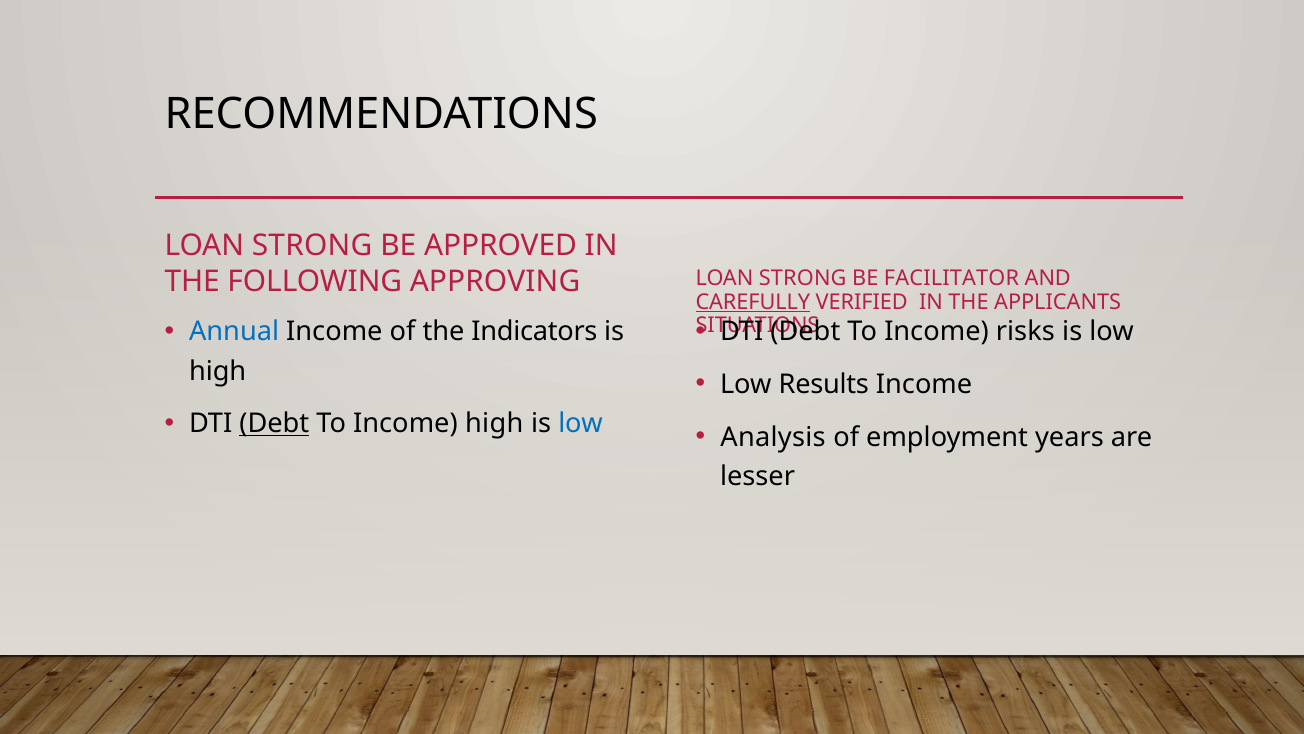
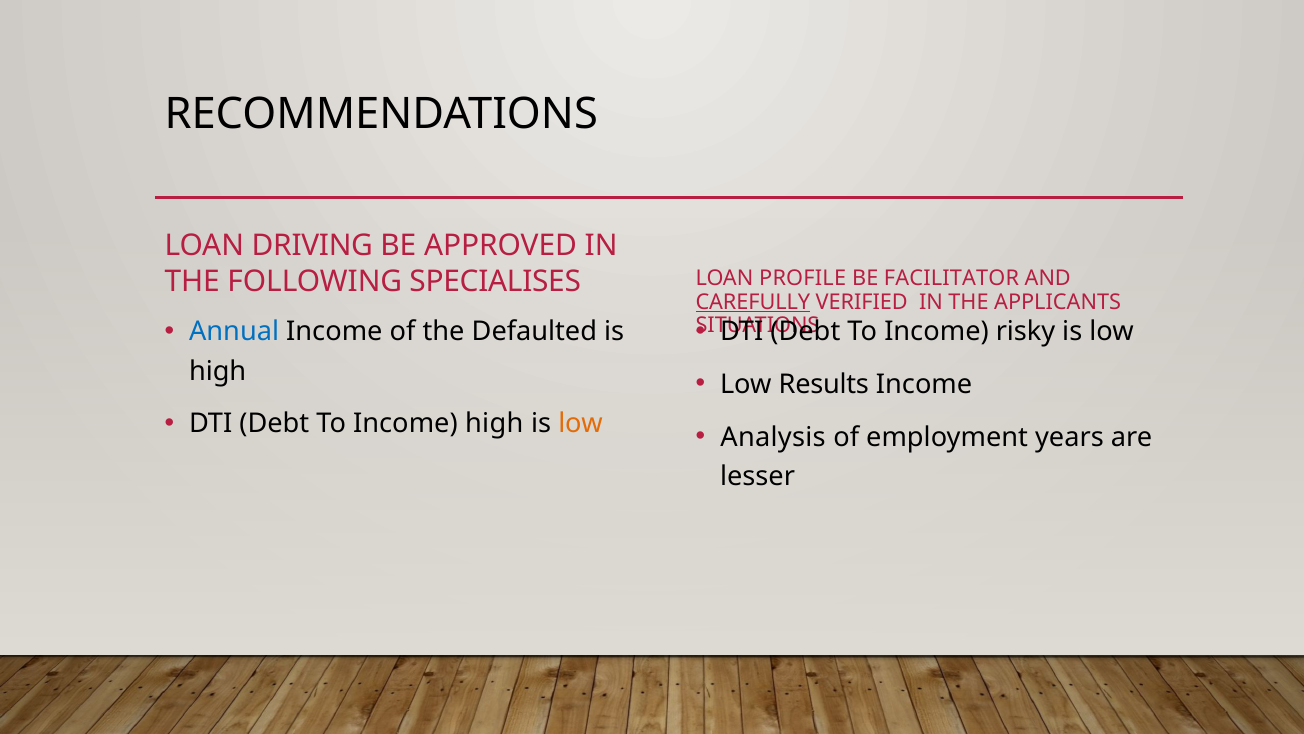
STRONG: STRONG -> DRIVING (312, 245)
STRONG: STRONG -> PROFILE (803, 278)
APPROVING: APPROVING -> SPECIALISES (495, 281)
risks: risks -> risky (1025, 331)
Indicators: Indicators -> Defaulted (534, 332)
Debt underline: present -> none (274, 424)
low colour: blue -> orange (581, 424)
